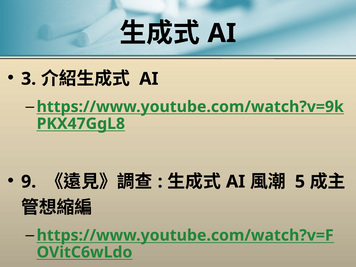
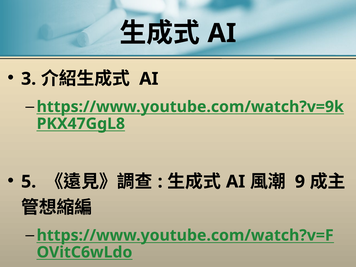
9: 9 -> 5 (29, 182)
5: 5 -> 9 (300, 182)
